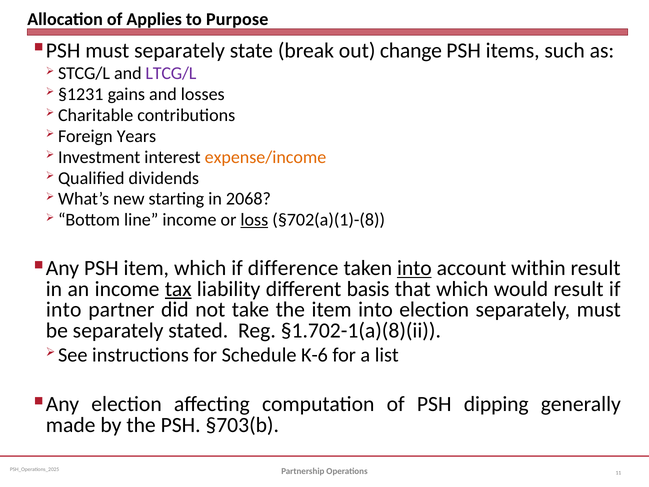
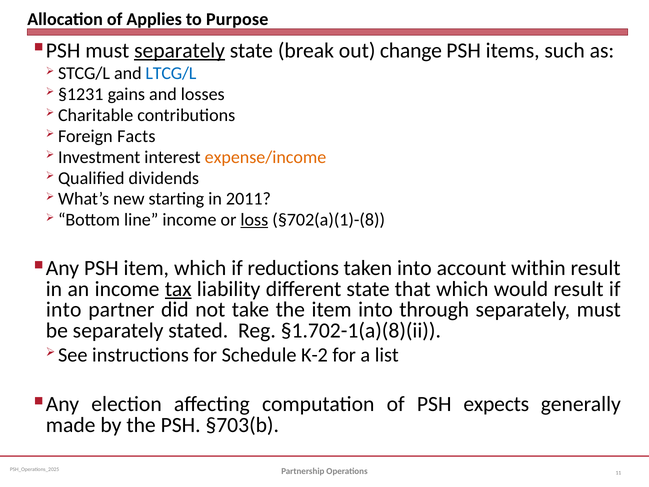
separately underline: none -> present (180, 51)
LTCG/L colour: purple -> blue (171, 73)
Years: Years -> Facts (136, 136)
2068: 2068 -> 2011 (248, 199)
difference: difference -> reductions (293, 268)
into underline: present -> none (414, 268)
different basis: basis -> state (368, 289)
into election: election -> through (434, 310)
K-6: K-6 -> K-2 (314, 355)
dipping: dipping -> expects (496, 404)
